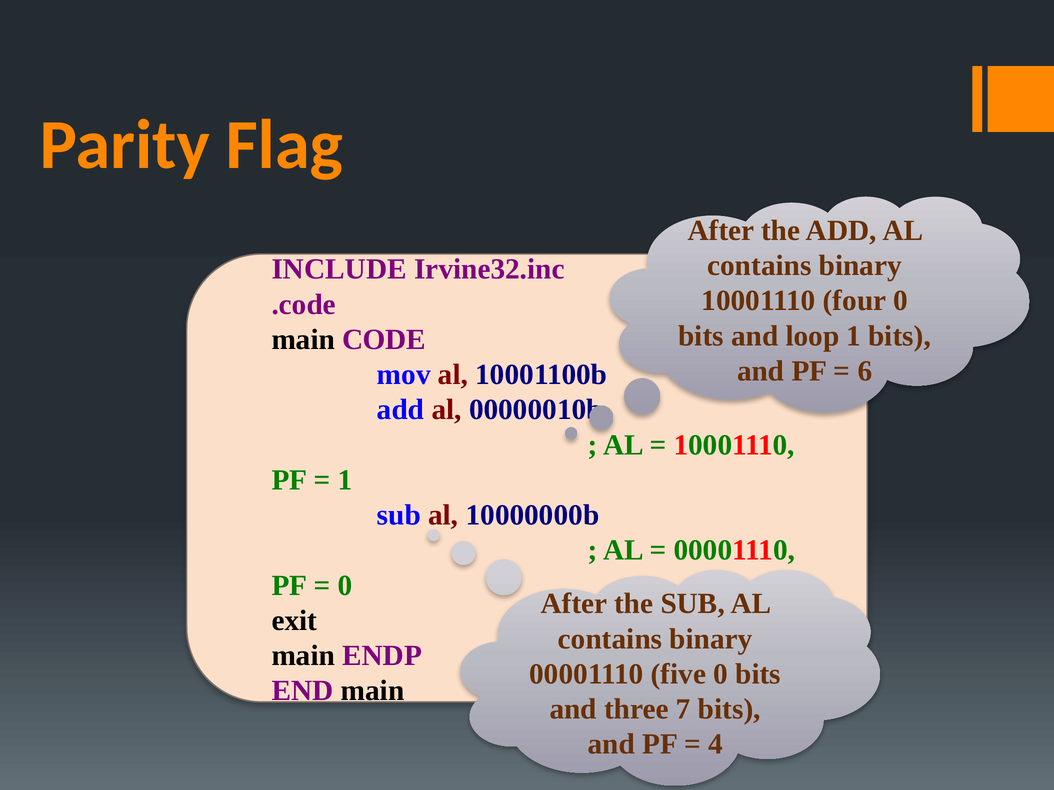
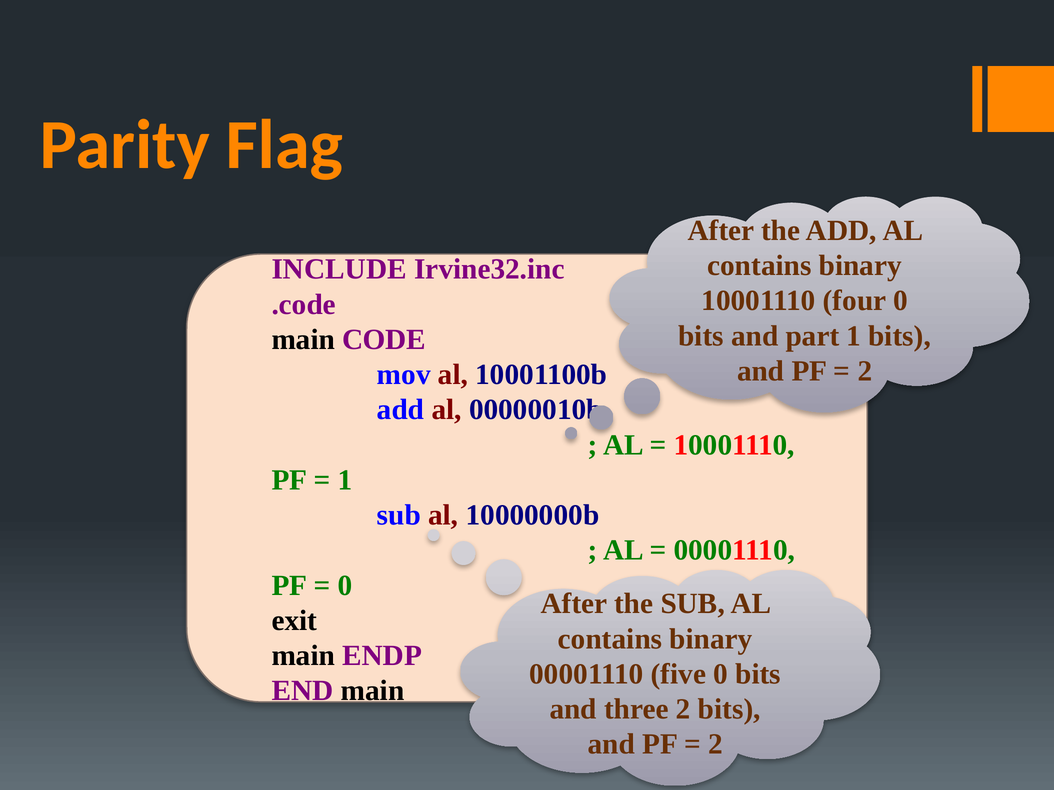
loop: loop -> part (812, 336)
6: 6 -> 2 (865, 371)
three 7: 7 -> 2 (683, 710)
4: 4 -> 2 (715, 745)
